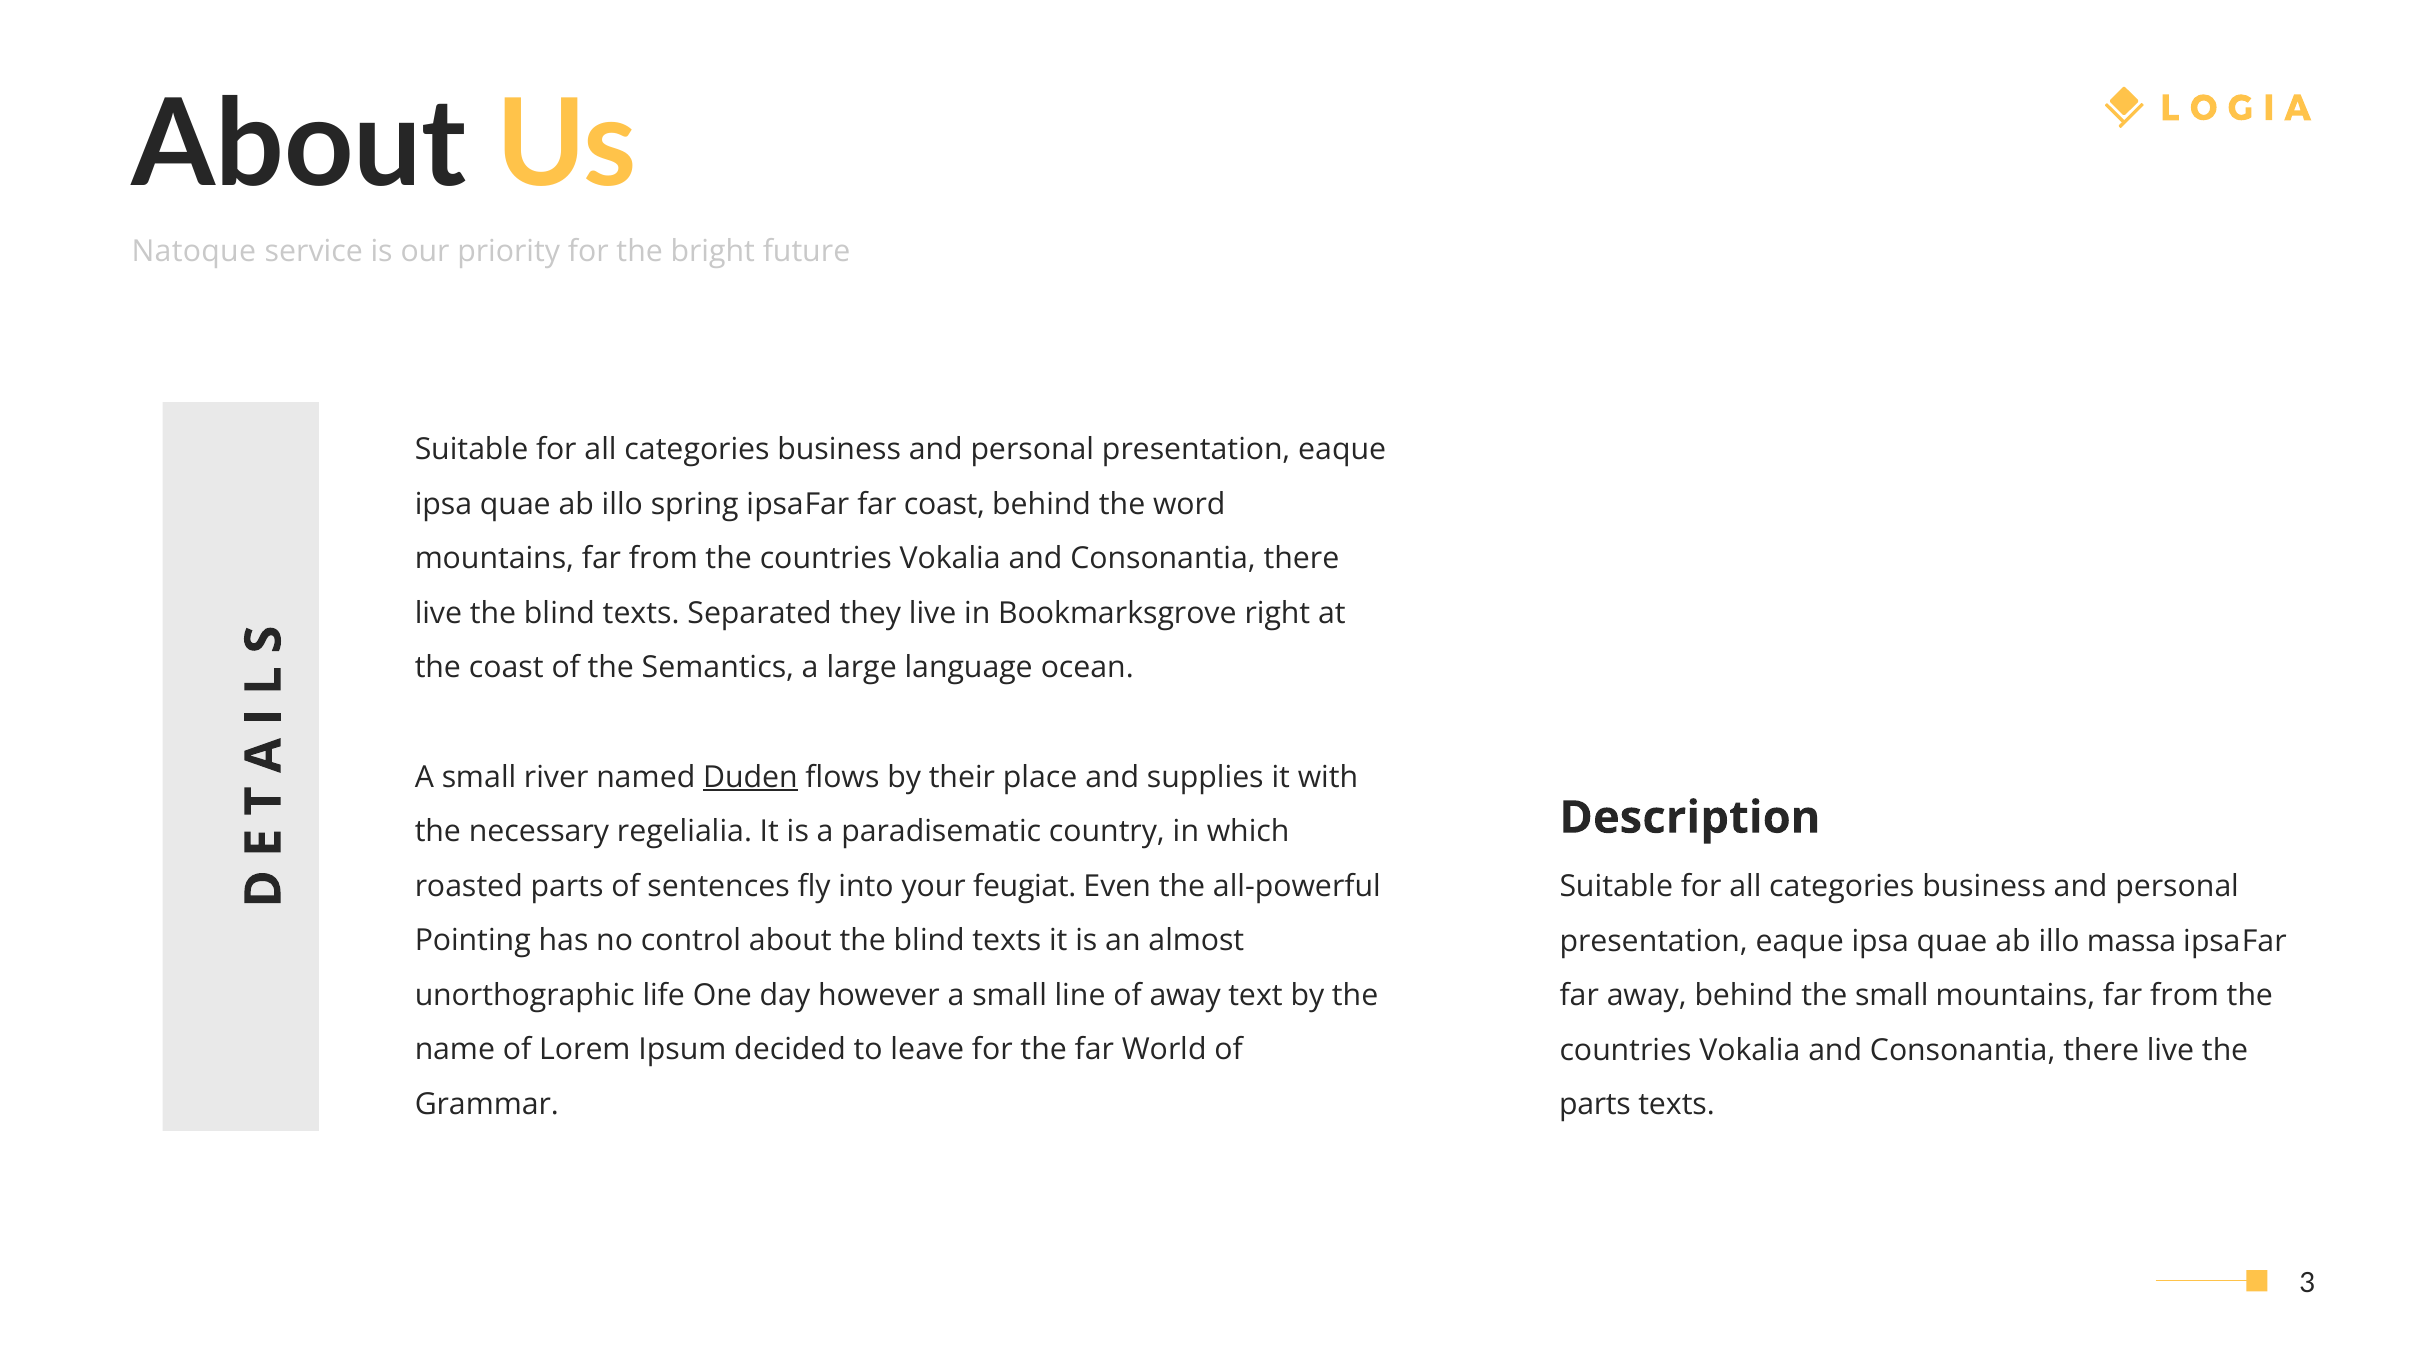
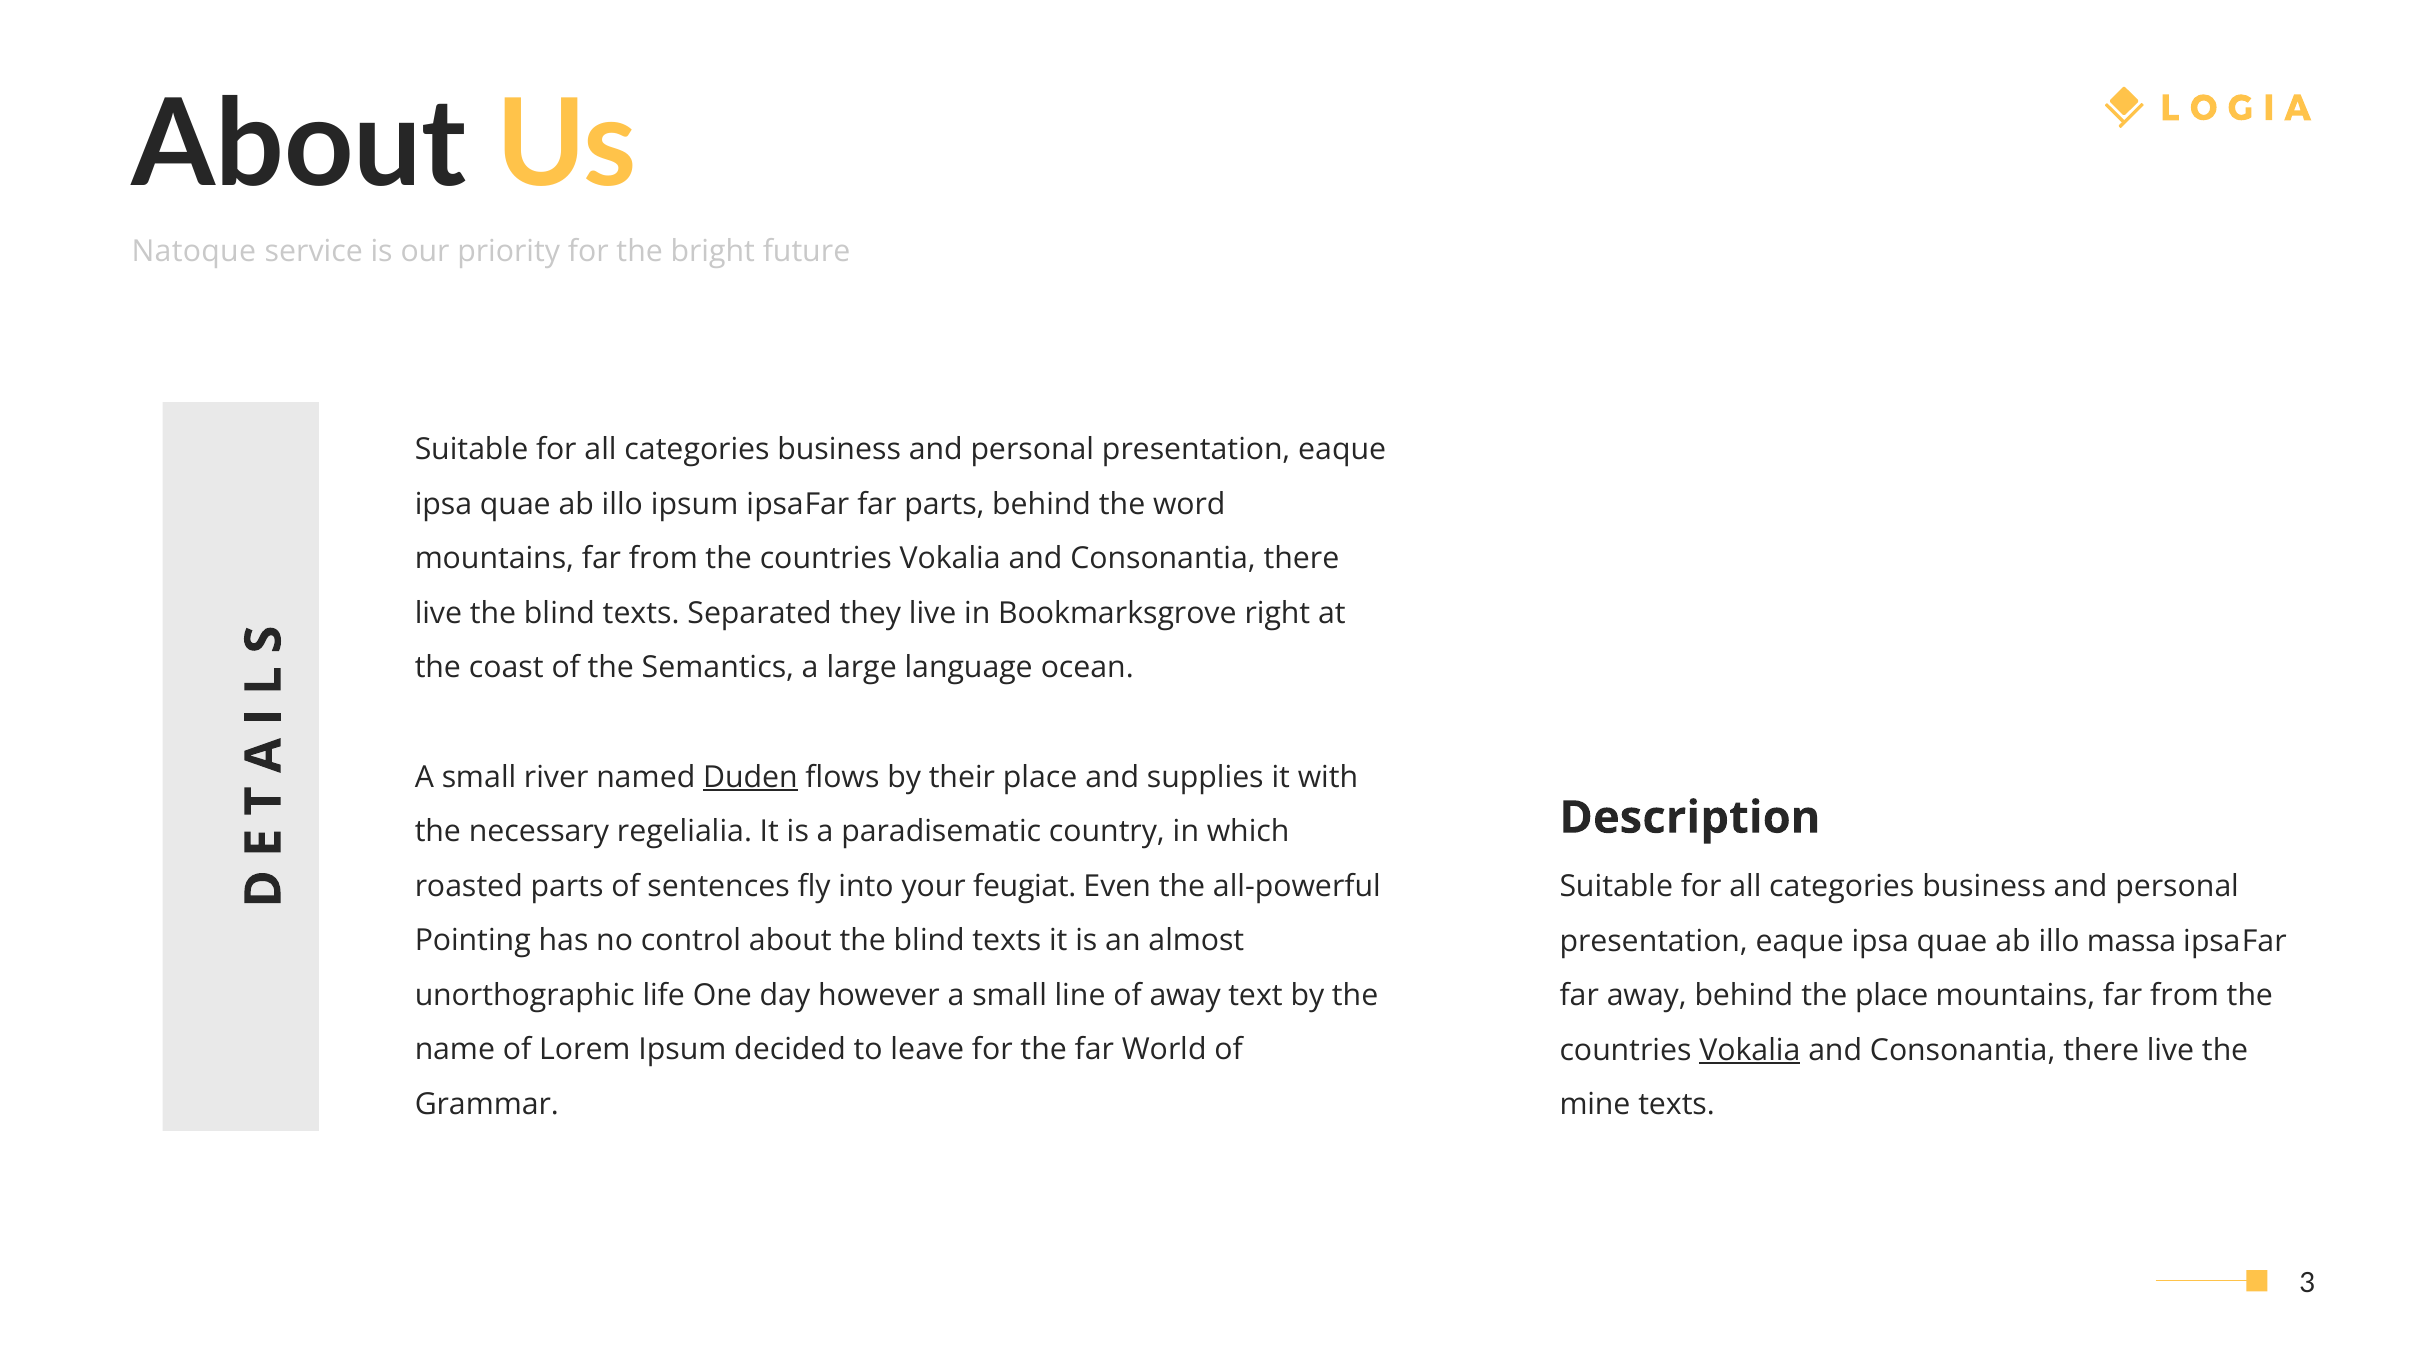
illo spring: spring -> ipsum (695, 504)
far coast: coast -> parts (944, 504)
the small: small -> place (1892, 996)
Vokalia underline: none -> present (1750, 1050)
parts: parts -> mine (1595, 1105)
